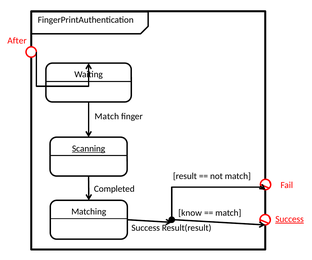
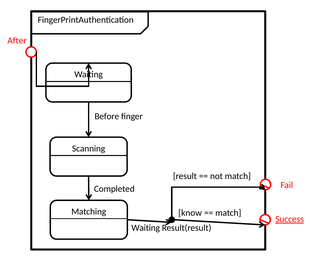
Match: Match -> Before (107, 116)
Scanning underline: present -> none (89, 148)
Success: Success -> Waiting (146, 228)
